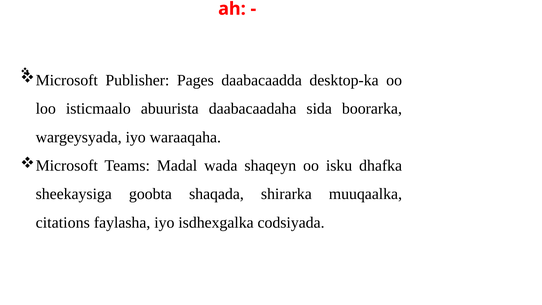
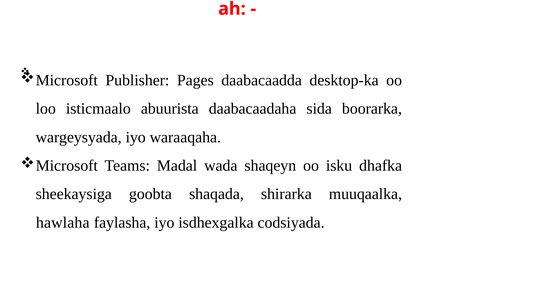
citations: citations -> hawlaha (63, 223)
